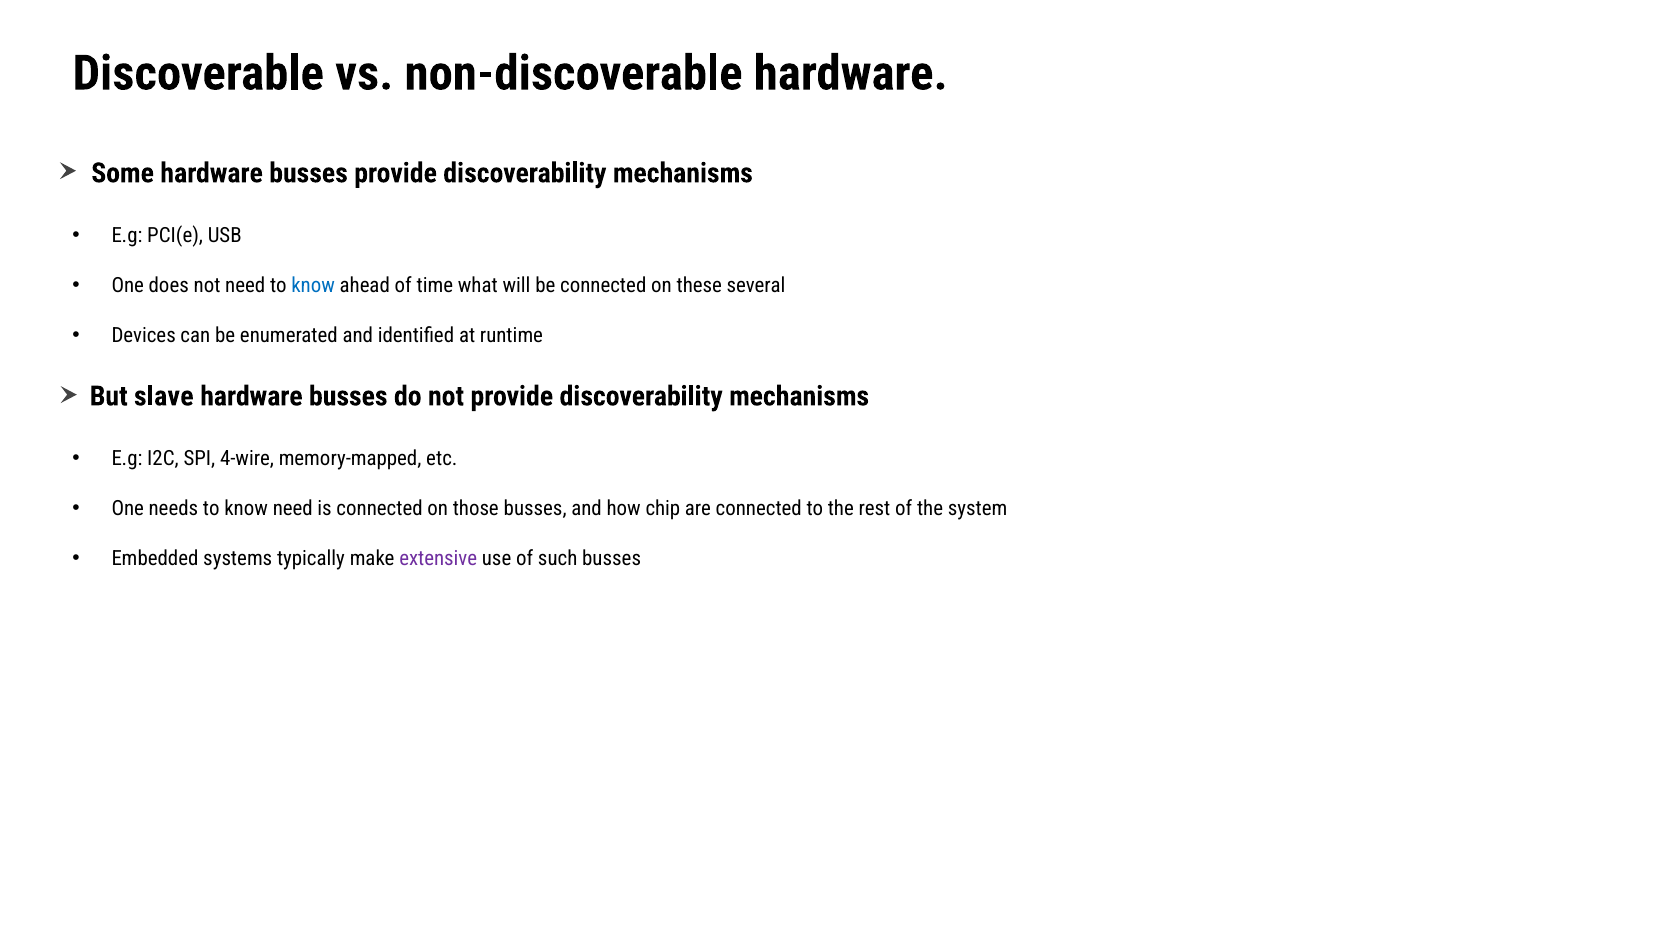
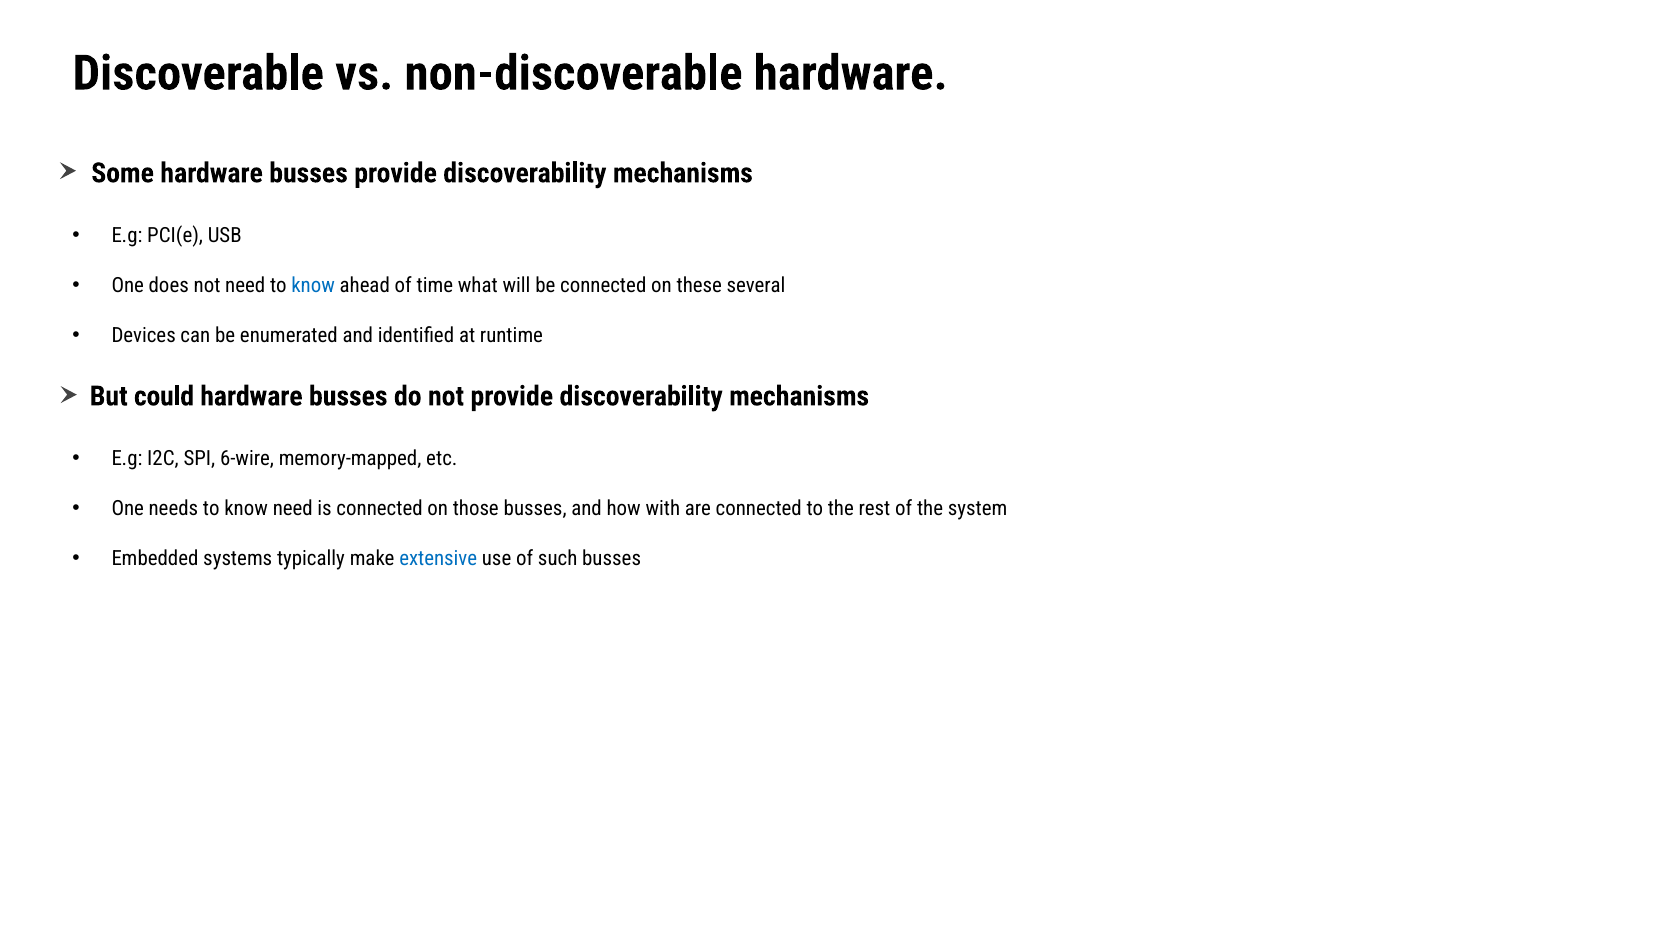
slave: slave -> could (164, 397)
4-wire: 4-wire -> 6-wire (247, 459)
chip: chip -> with (663, 509)
extensive colour: purple -> blue (438, 559)
